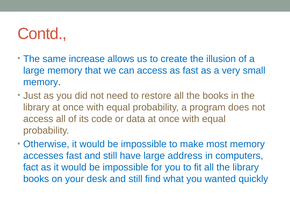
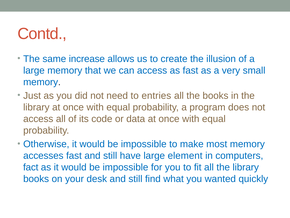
restore: restore -> entries (156, 95)
address: address -> element (185, 155)
